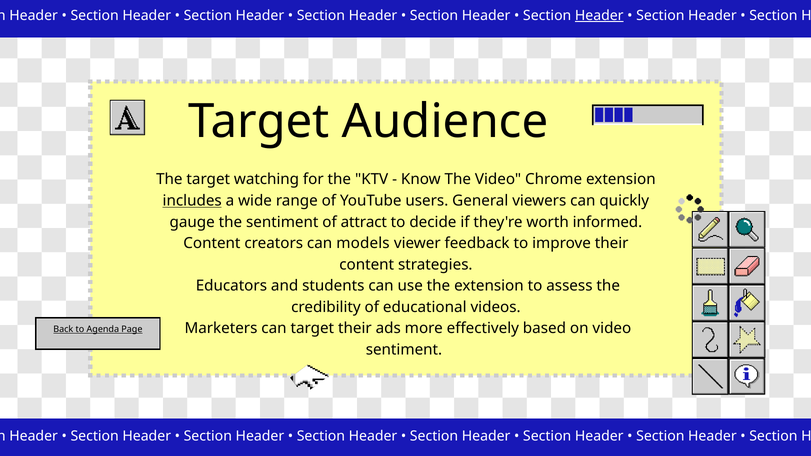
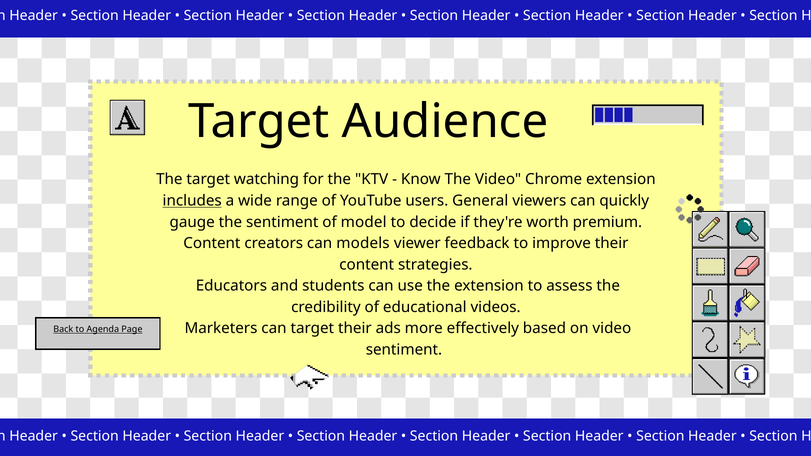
Header underline: present -> none (599, 16)
attract: attract -> model (364, 222)
informed: informed -> premium (607, 222)
